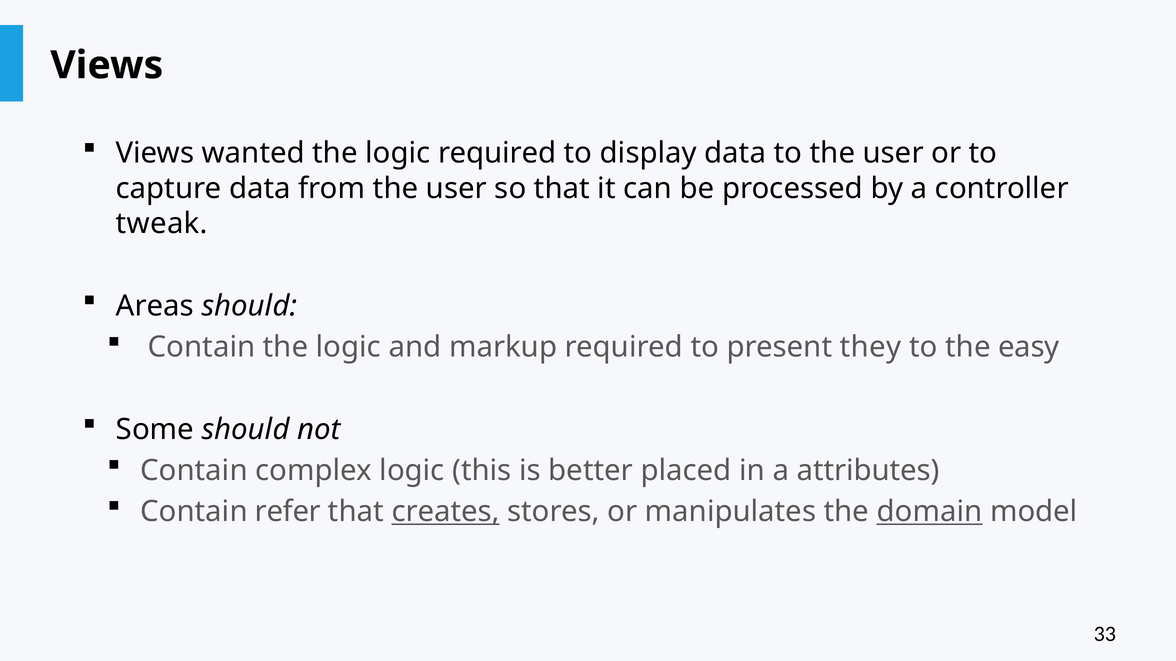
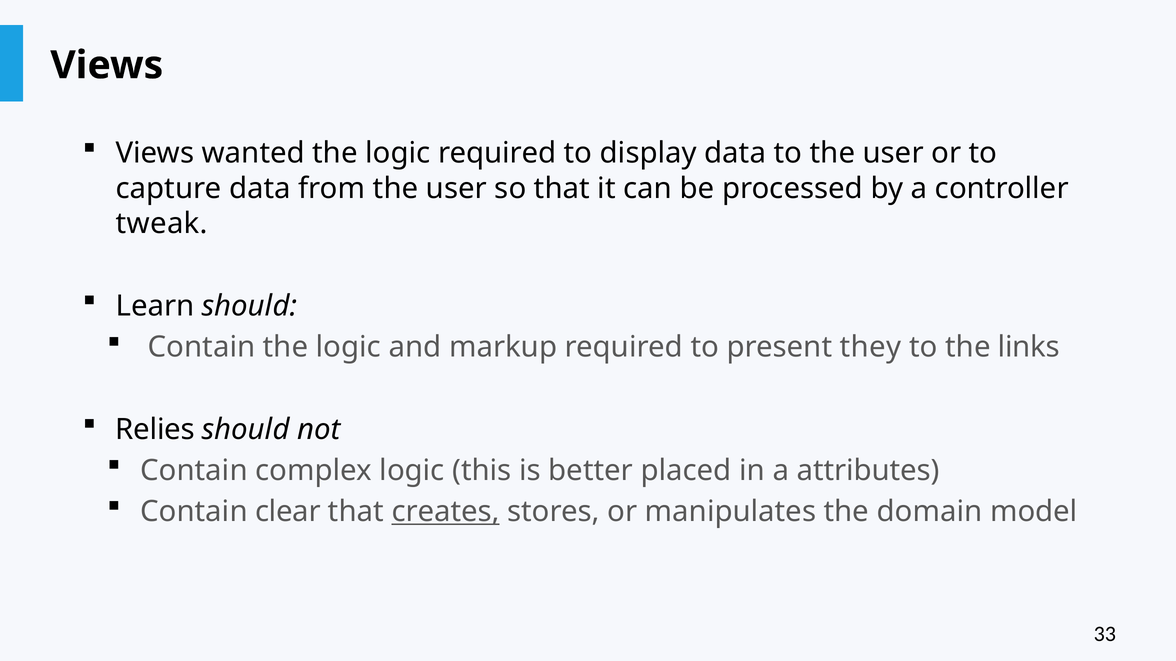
Areas: Areas -> Learn (155, 306)
easy: easy -> links (1029, 347)
Some: Some -> Relies (155, 430)
refer: refer -> clear (288, 512)
domain underline: present -> none (930, 512)
